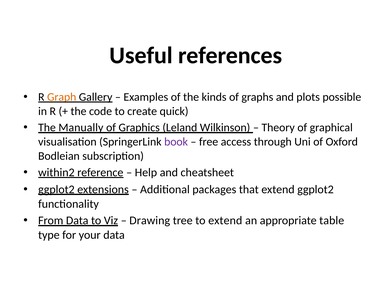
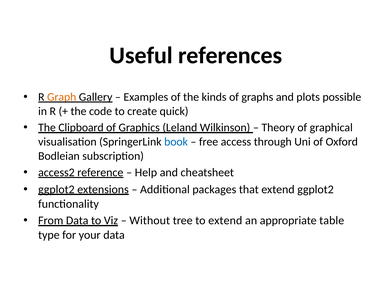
Manually: Manually -> Clipboard (81, 128)
book colour: purple -> blue (176, 142)
within2: within2 -> access2 (56, 172)
Drawing: Drawing -> Without (150, 220)
